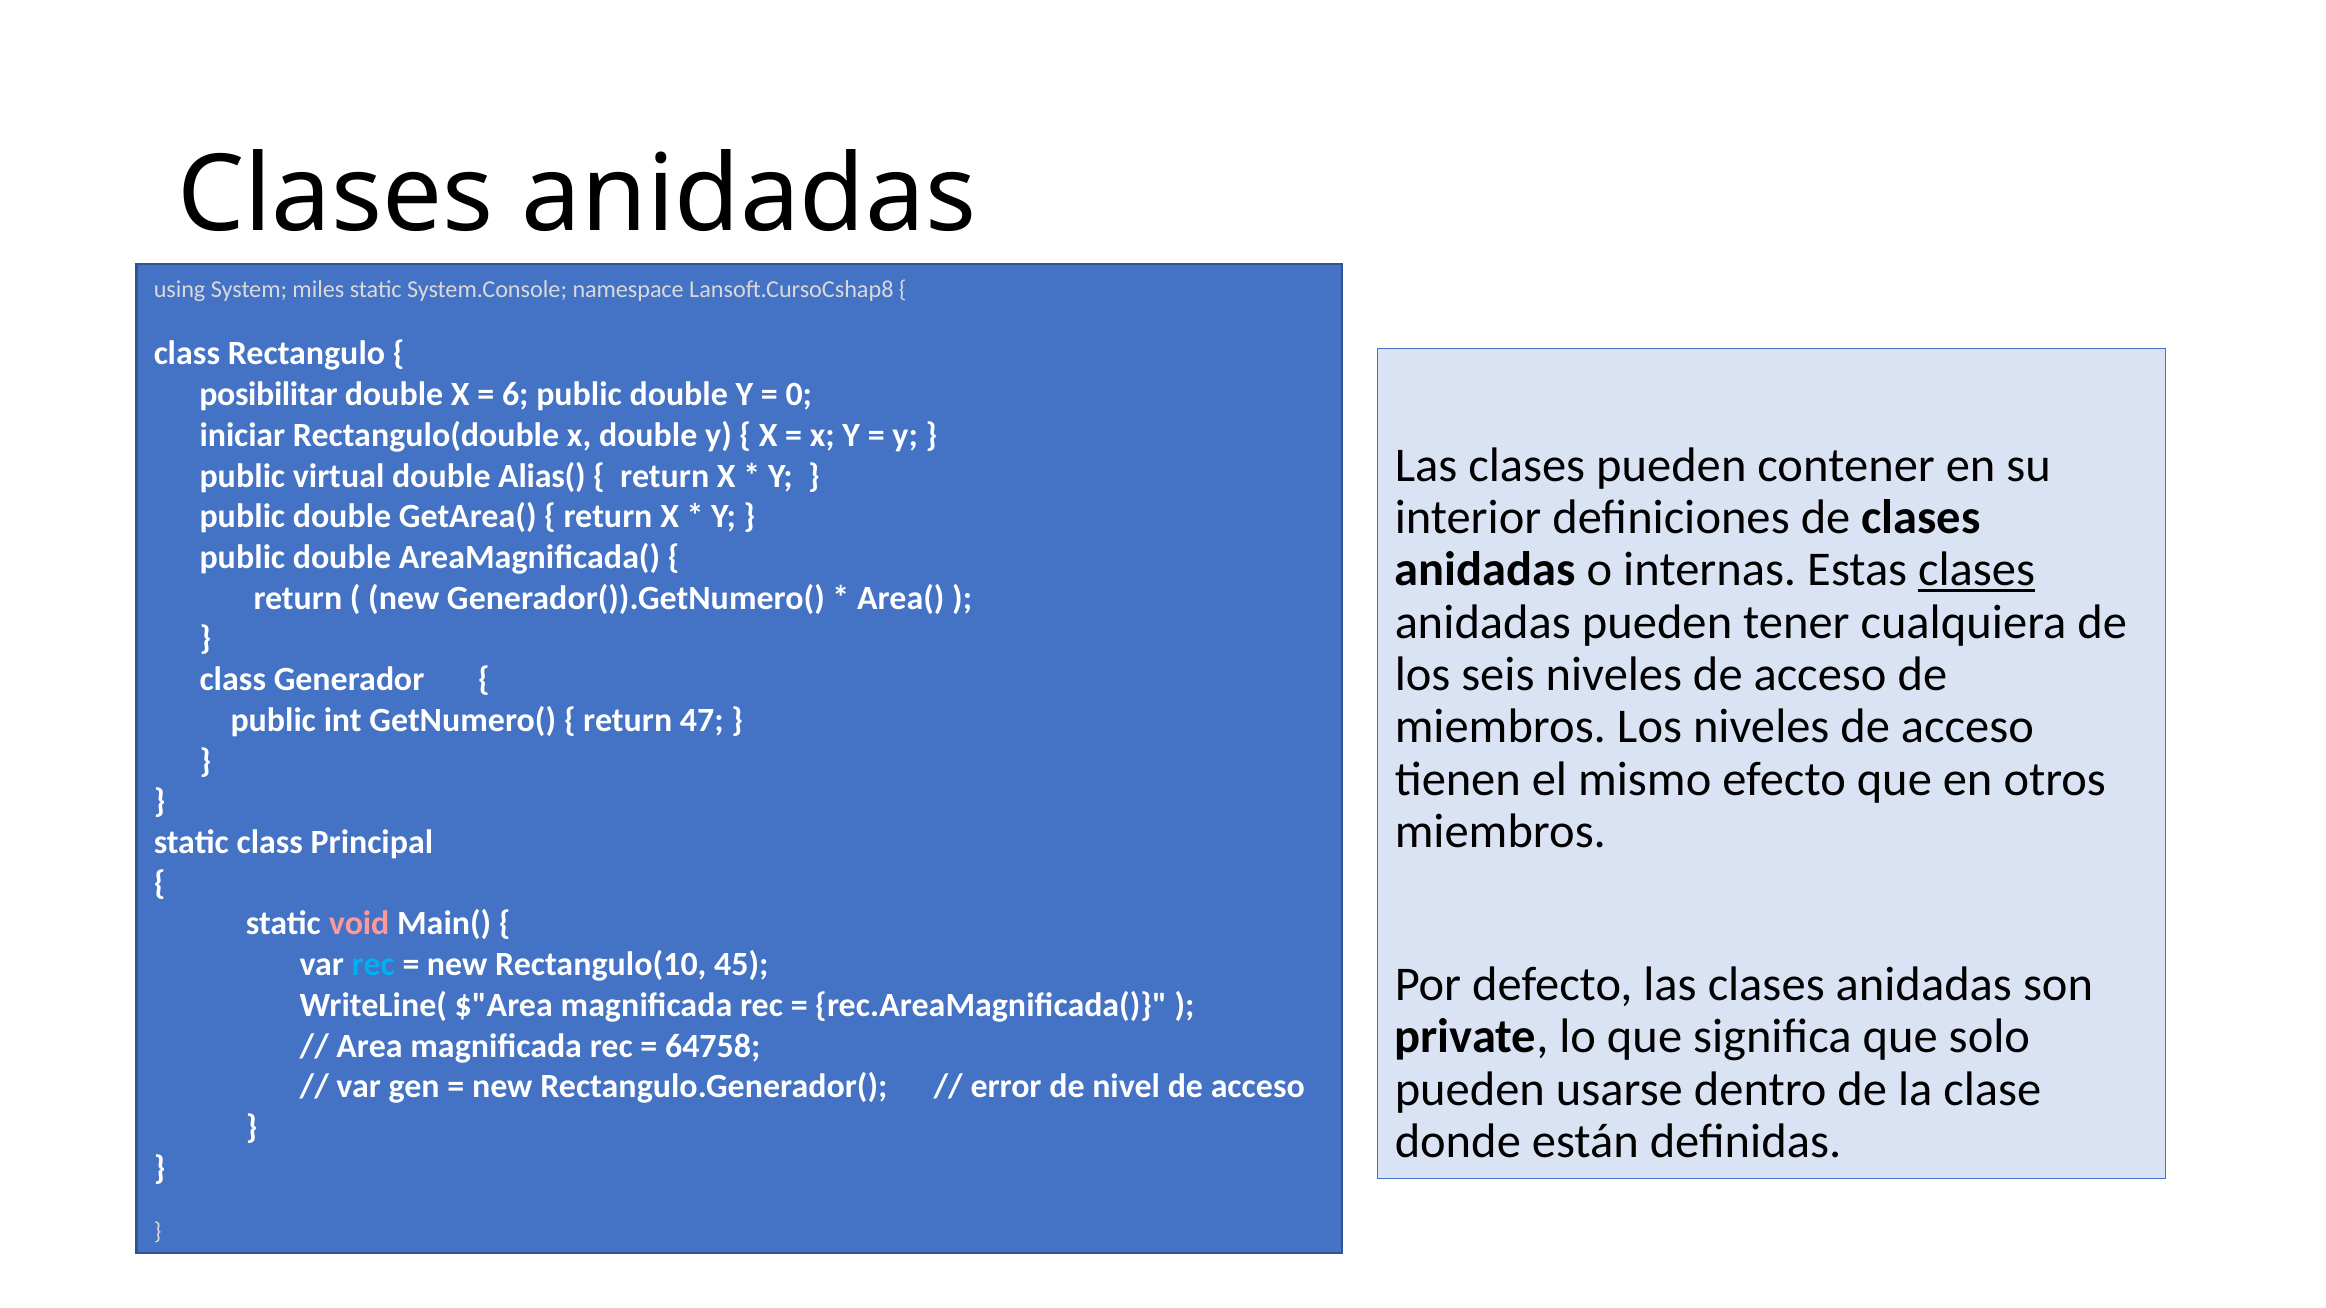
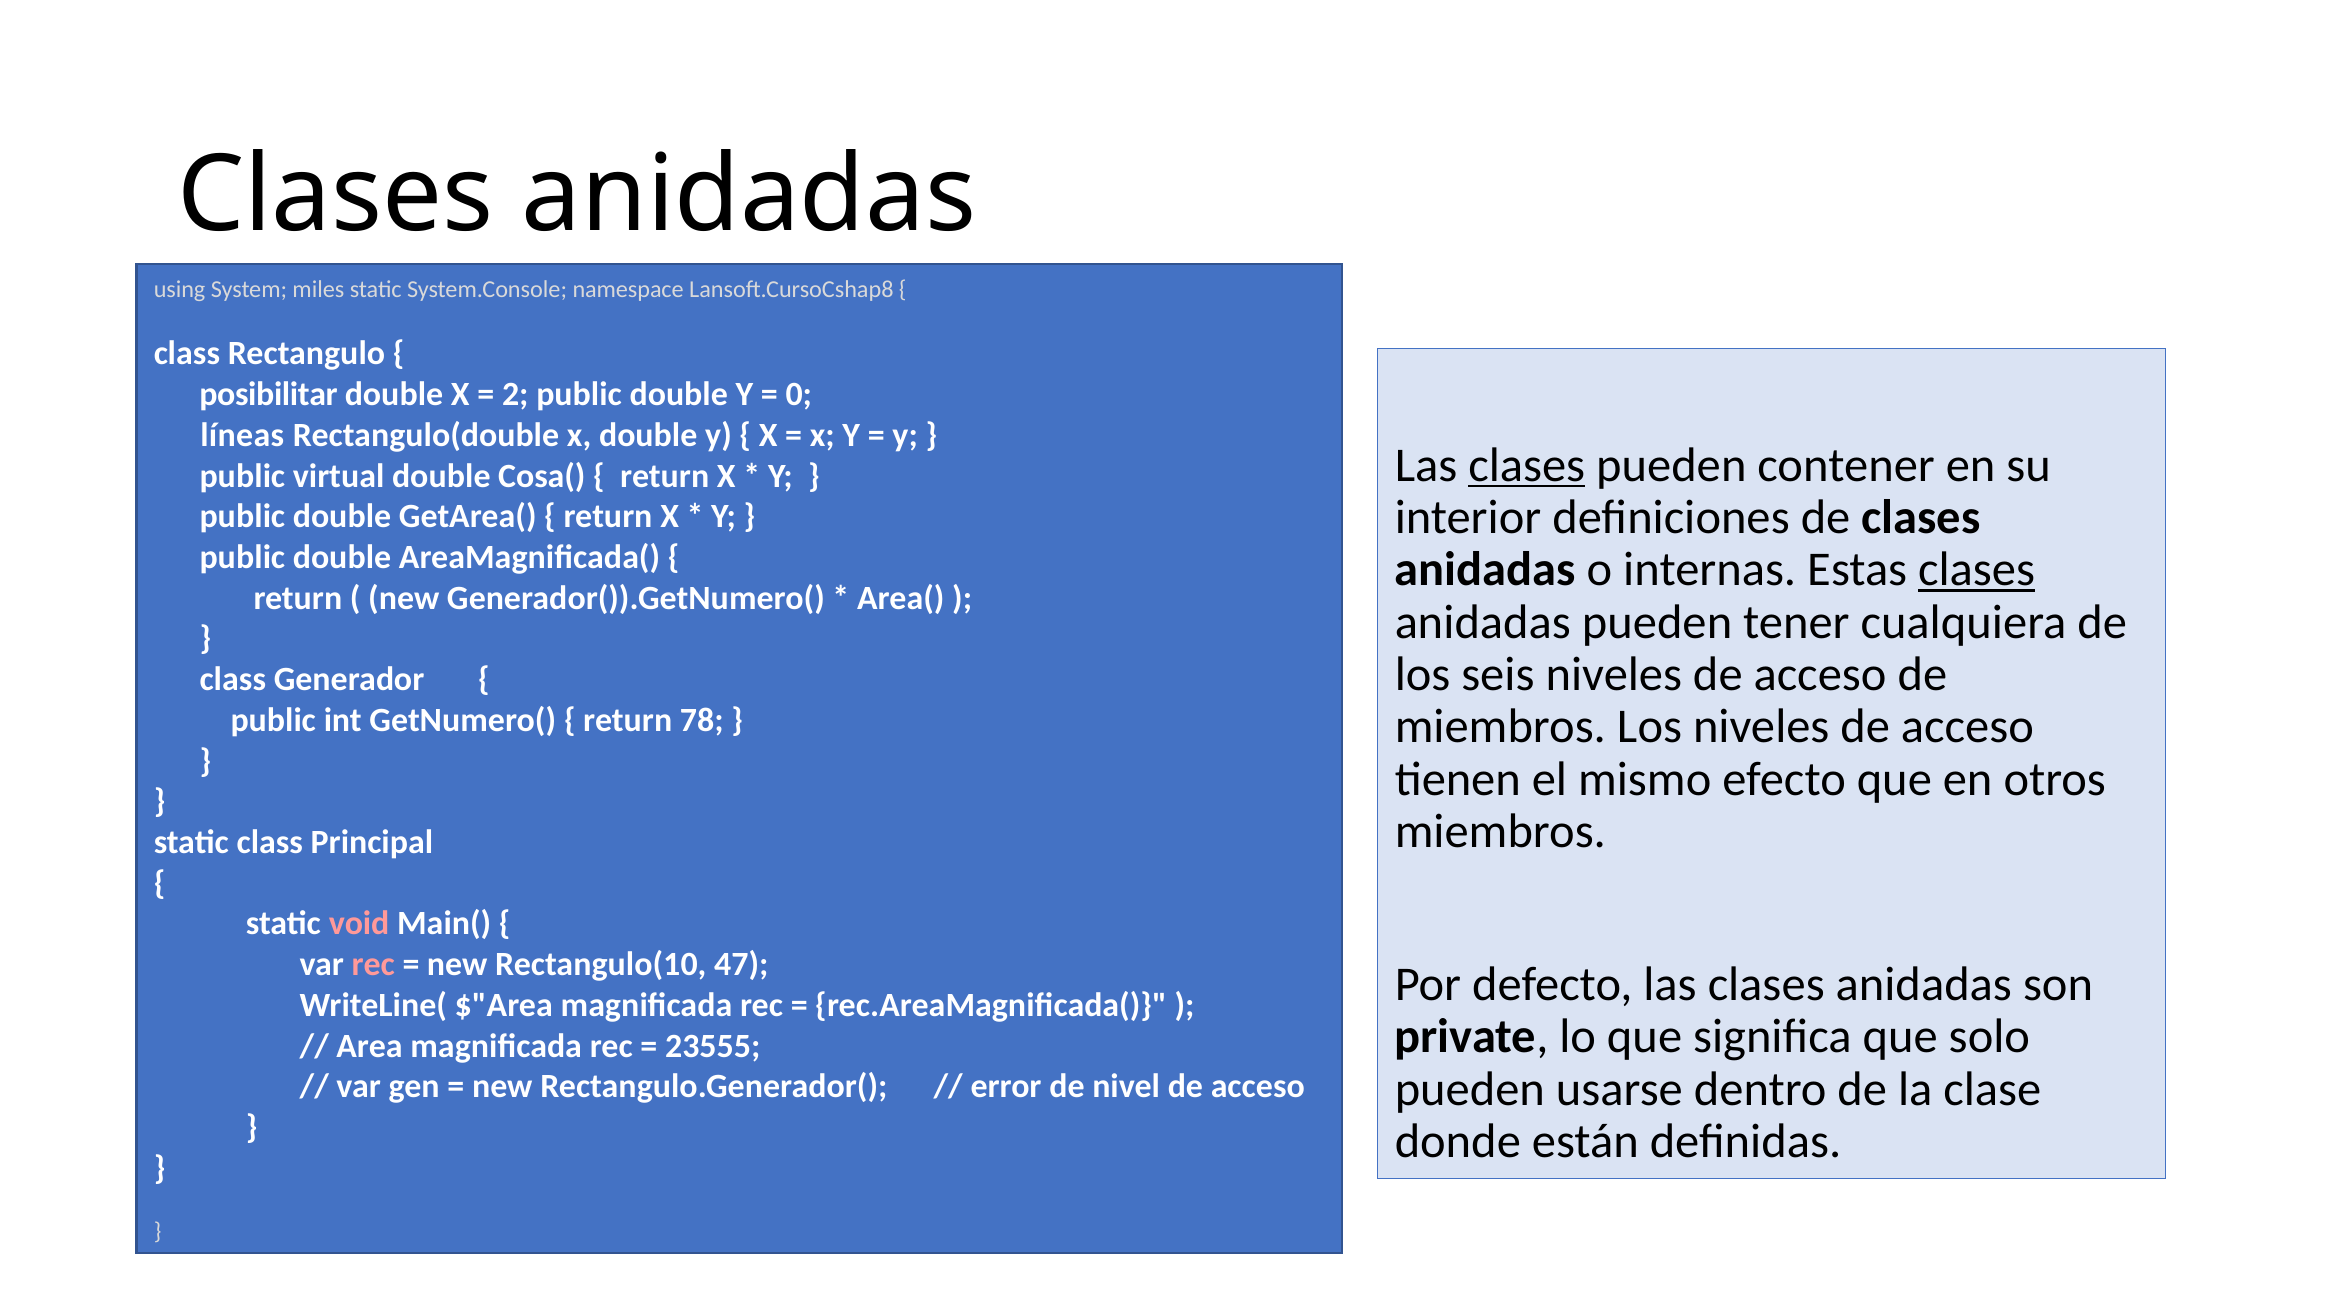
6: 6 -> 2 (515, 395)
iniciar: iniciar -> líneas (242, 435)
clases underline: none -> present (1527, 465)
Alias(: Alias( -> Cosa( (542, 476)
47: 47 -> 78 (702, 720)
rec colour: light blue -> pink (373, 965)
45: 45 -> 47 (741, 965)
64758: 64758 -> 23555 (713, 1046)
